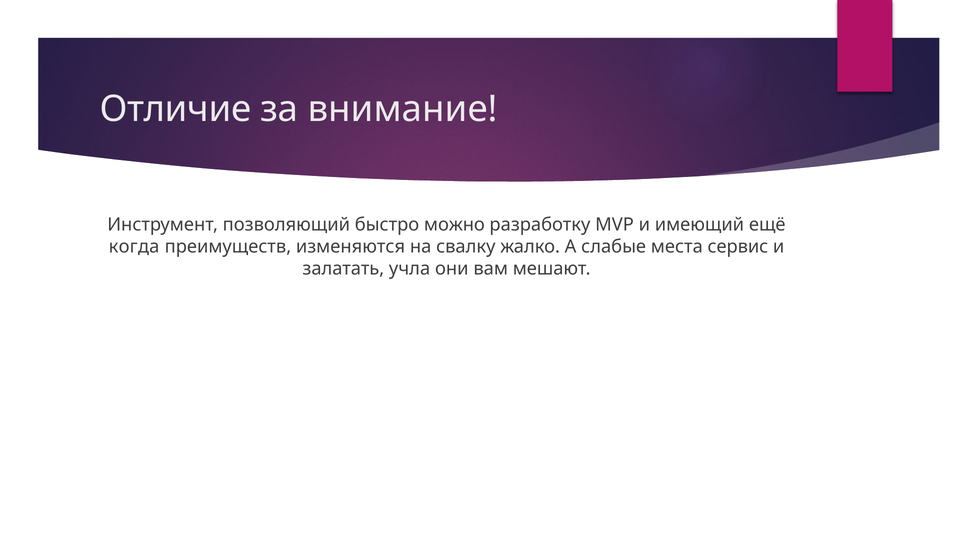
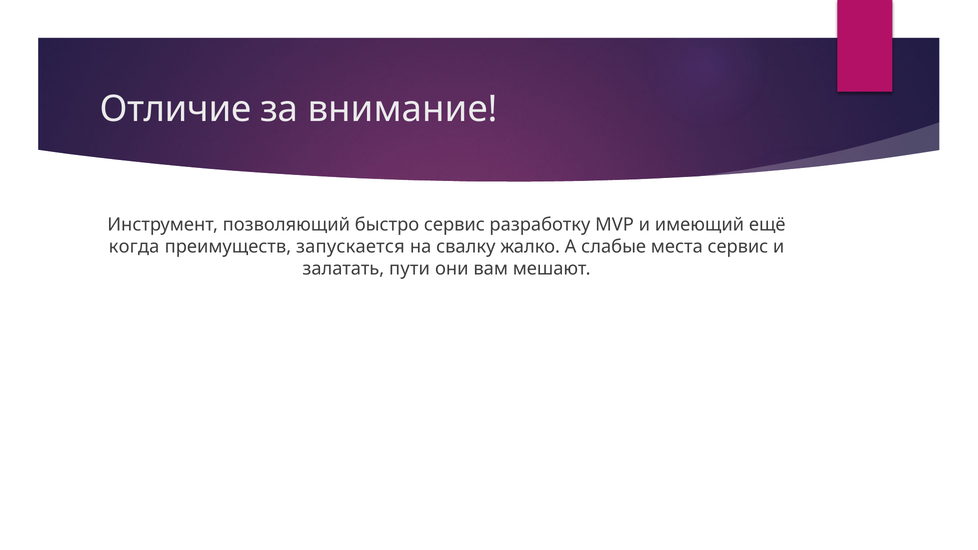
быстро можно: можно -> сервис (454, 225)
изменяются: изменяются -> запускается (350, 247)
учла: учла -> пути (410, 269)
